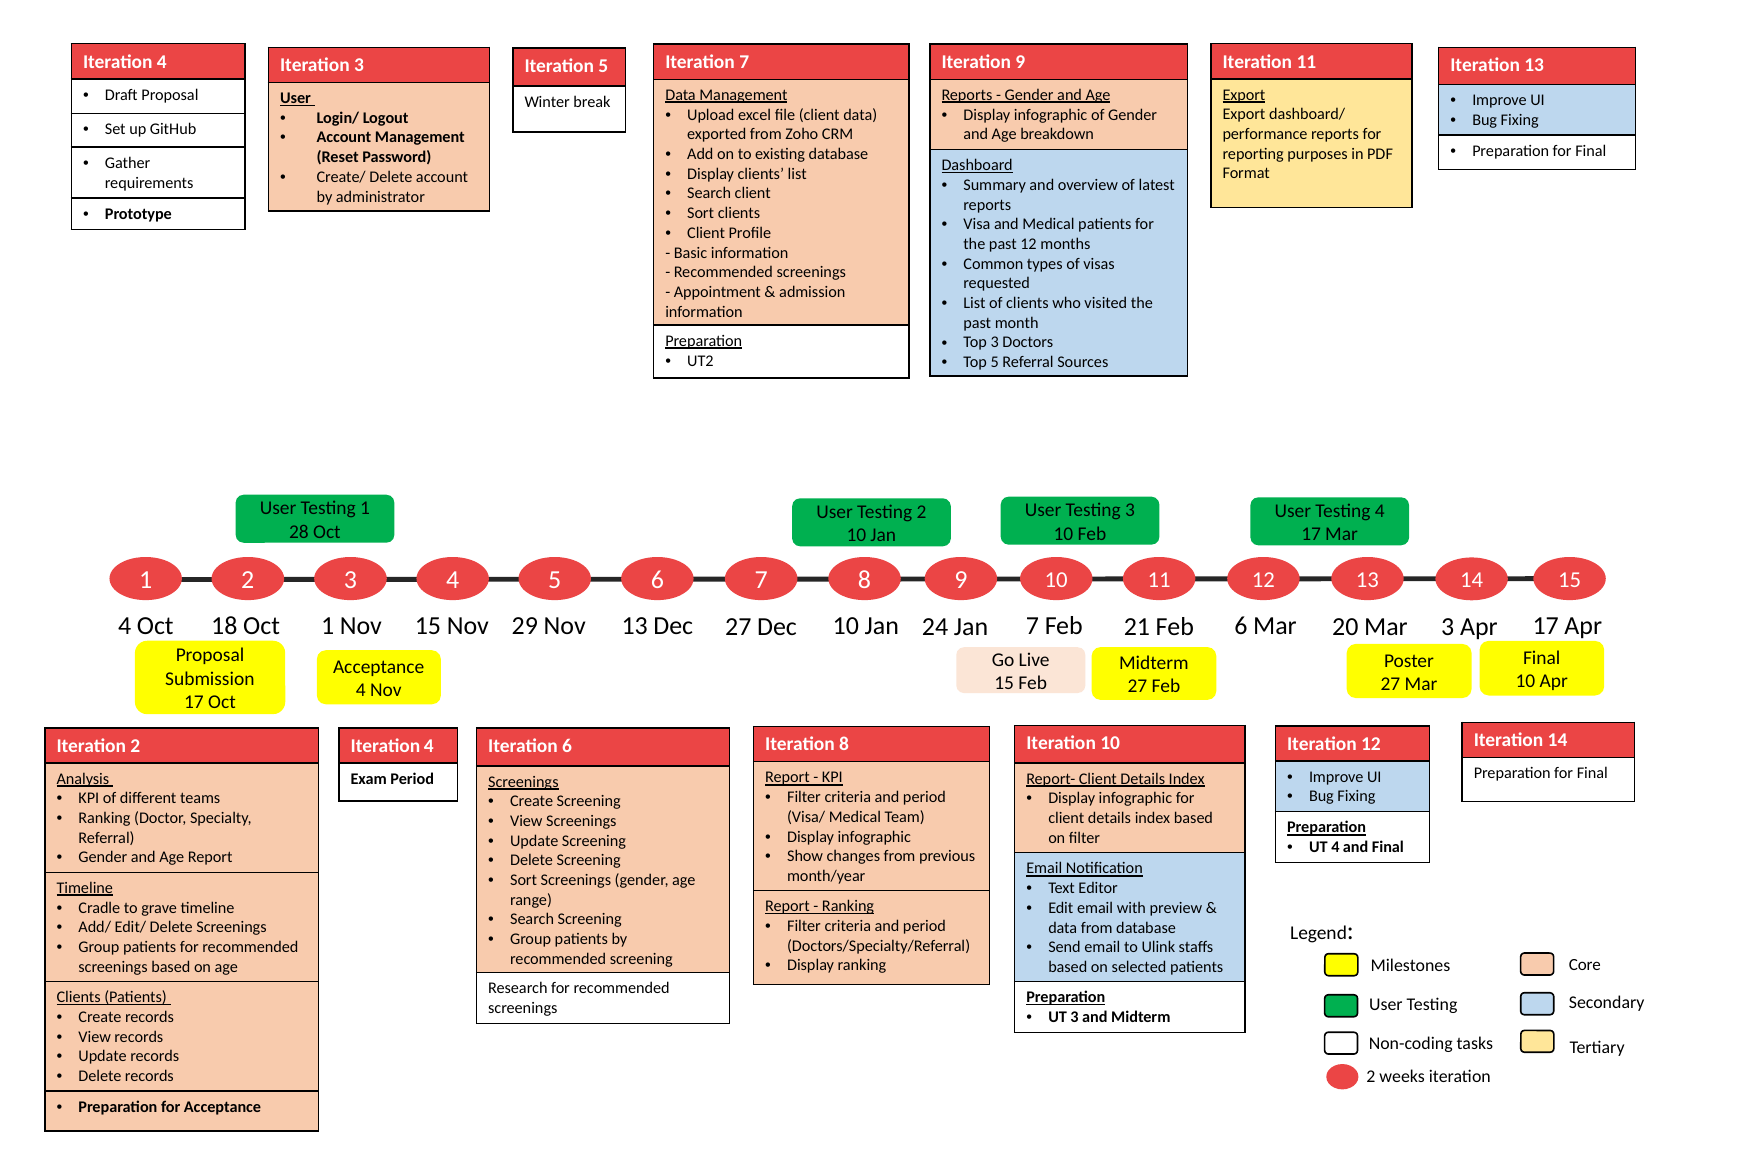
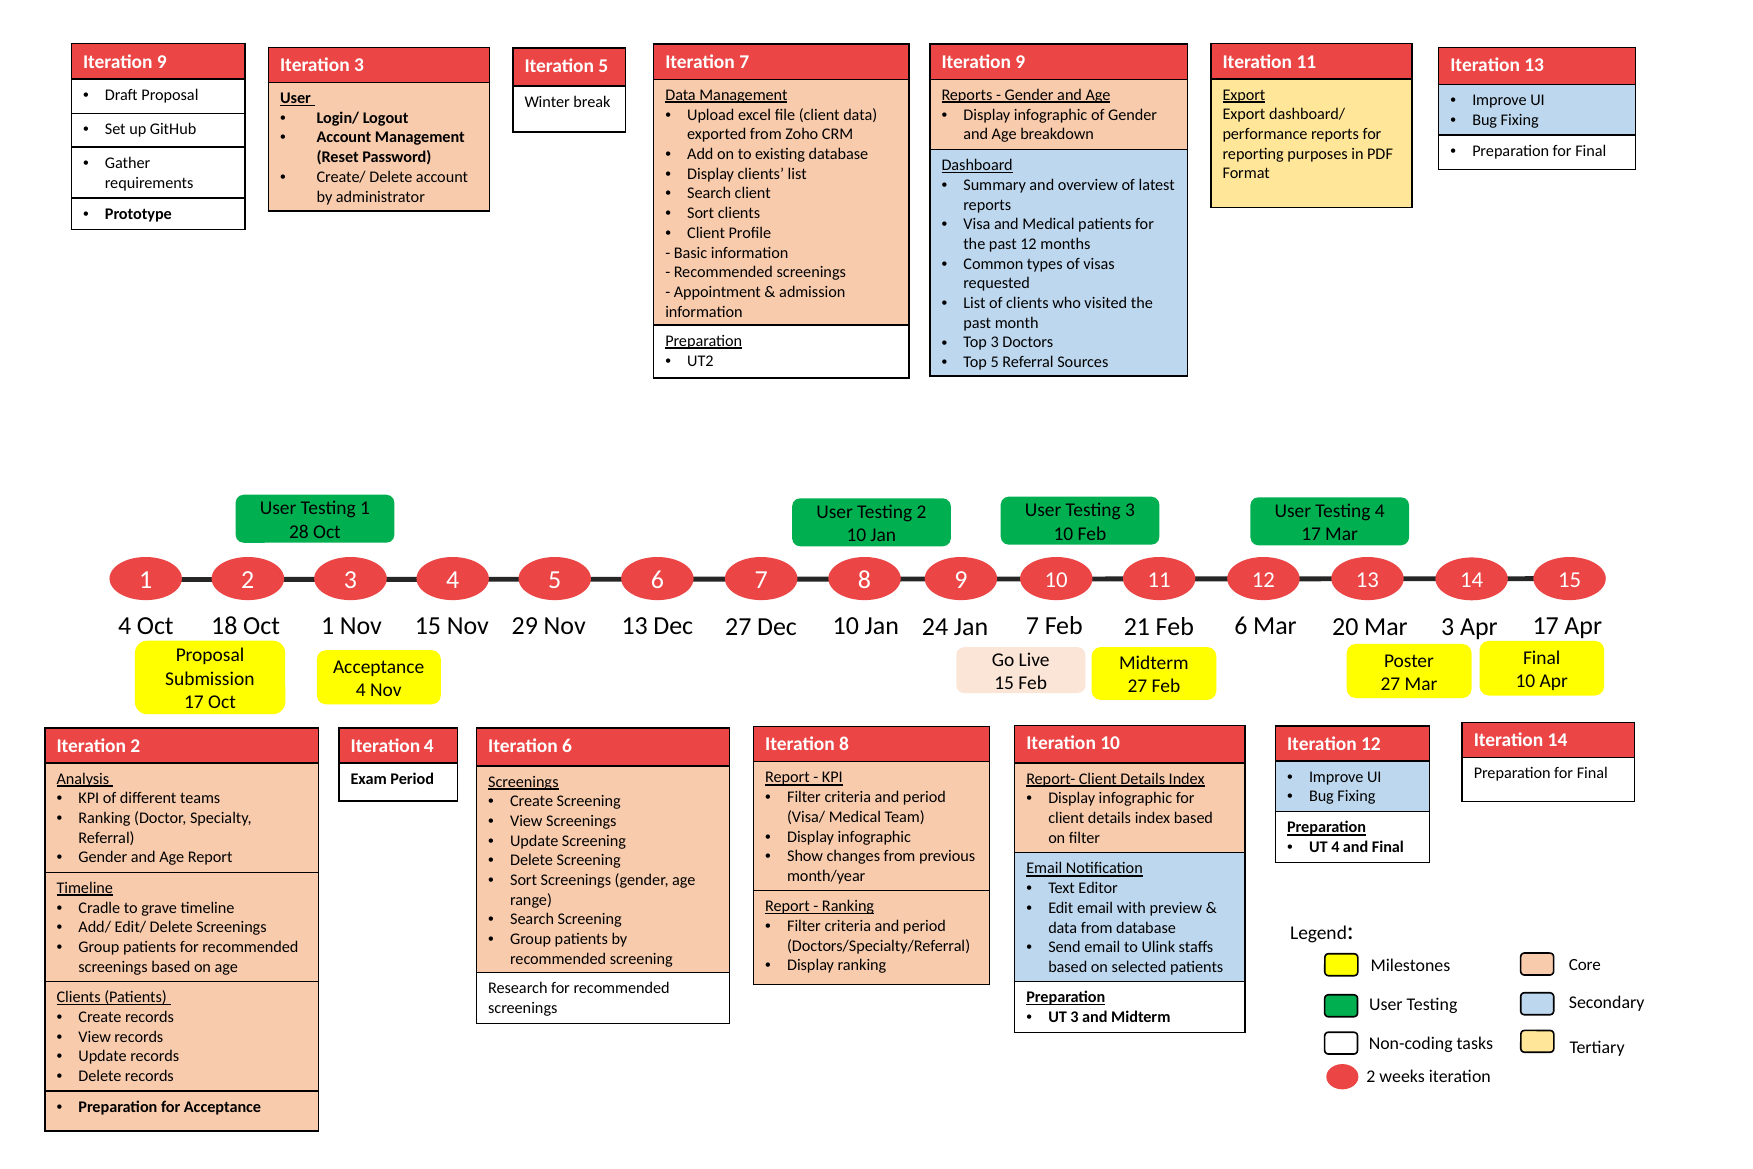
4: 4 -> 9 (162, 62)
